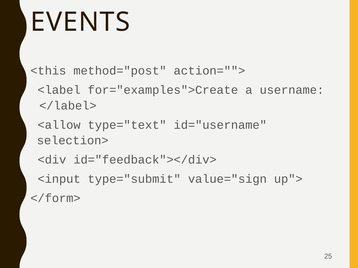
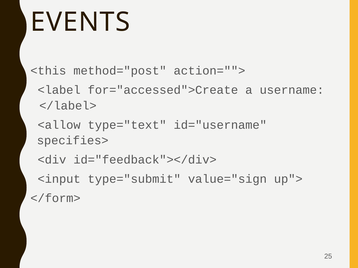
for="examples">Create: for="examples">Create -> for="accessed">Create (163, 90)
selection>: selection> -> specifies> (73, 141)
